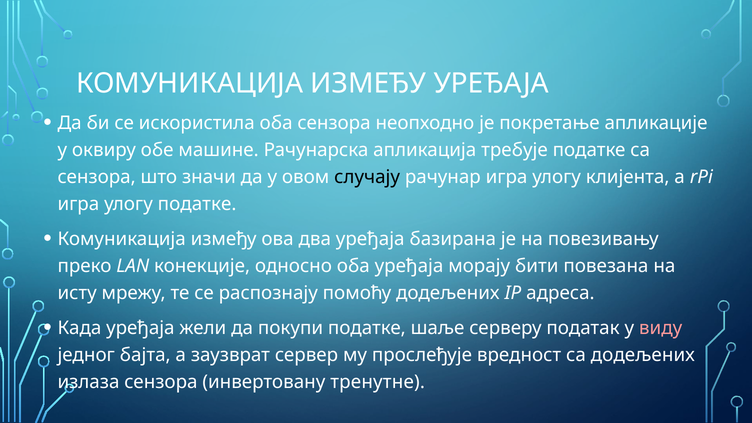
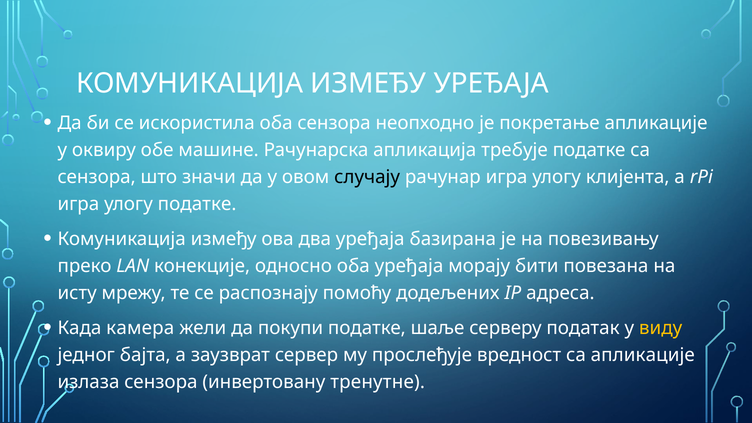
Када уређаја: уређаја -> камера (140, 328)
виду colour: pink -> yellow (661, 328)
са додељених: додељених -> апликације (643, 355)
